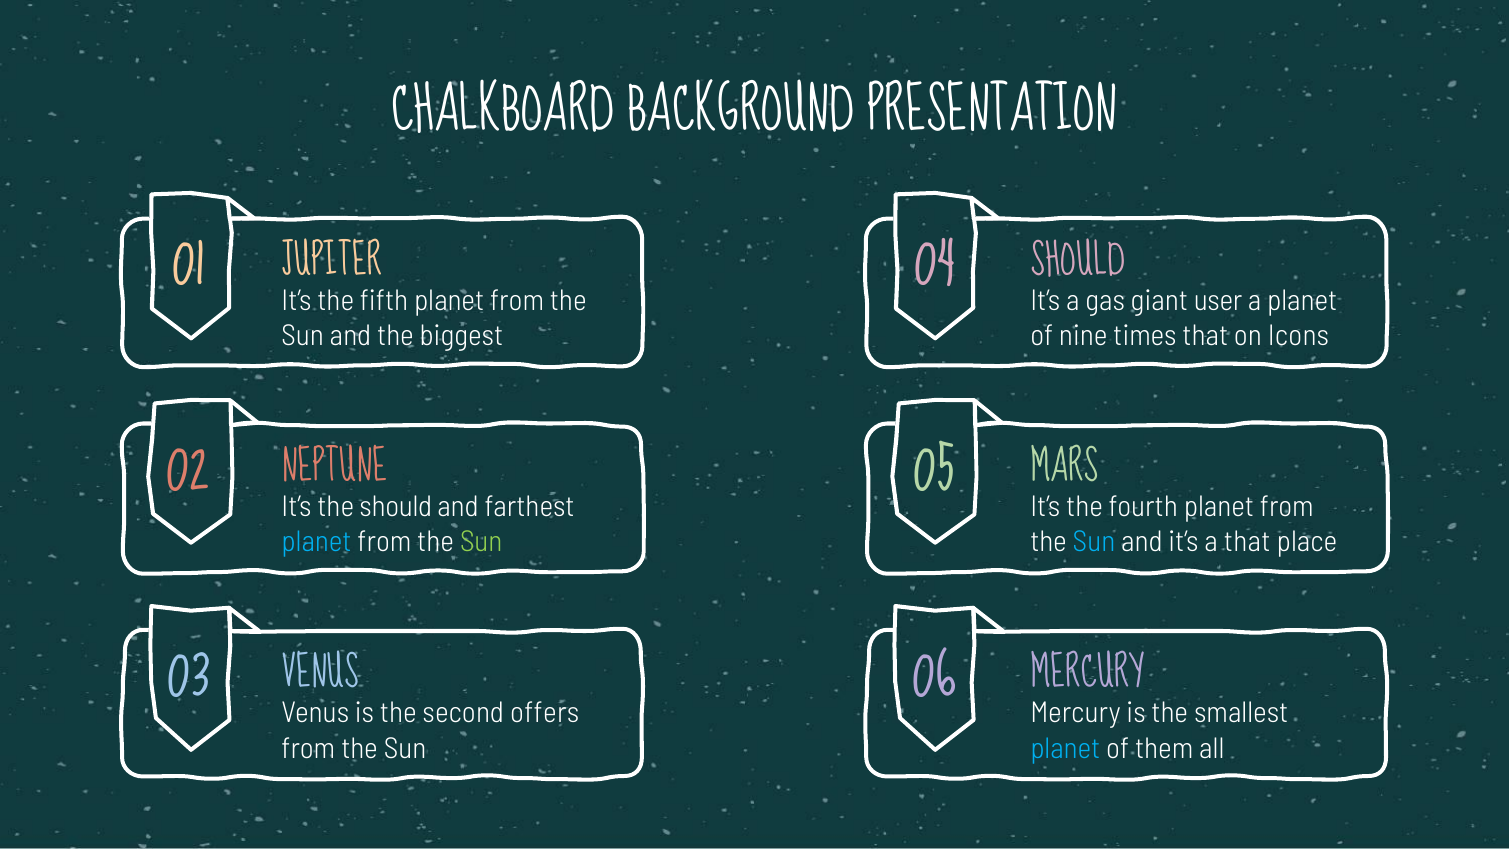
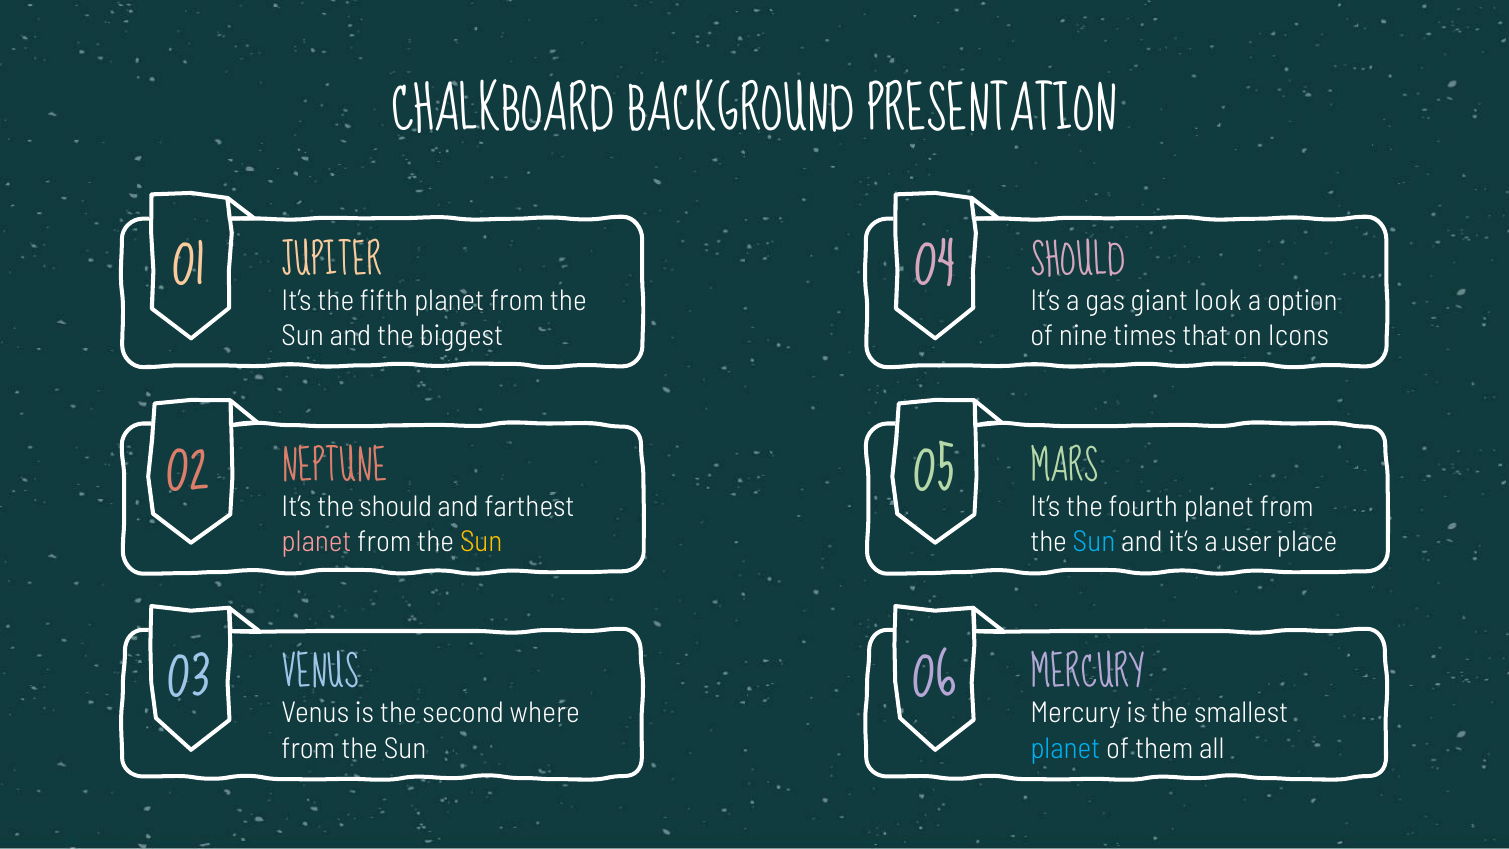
user: user -> look (1218, 301)
a planet: planet -> option (1302, 301)
planet colour: light blue -> pink (316, 542)
Sun colour: light green -> yellow (481, 542)
a that: that -> user (1247, 542)
offers: offers -> where (545, 713)
